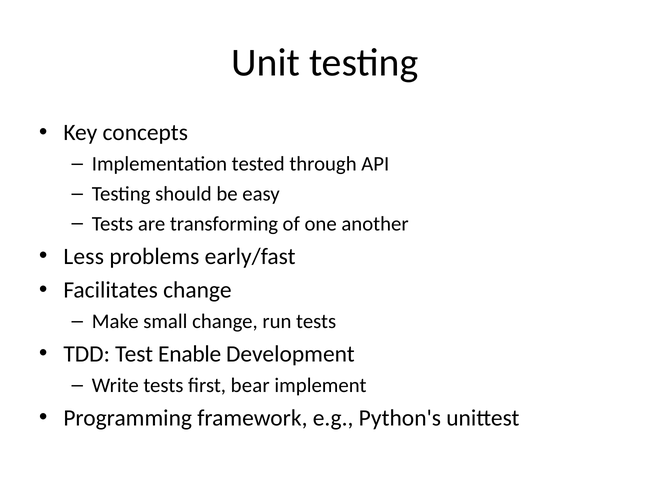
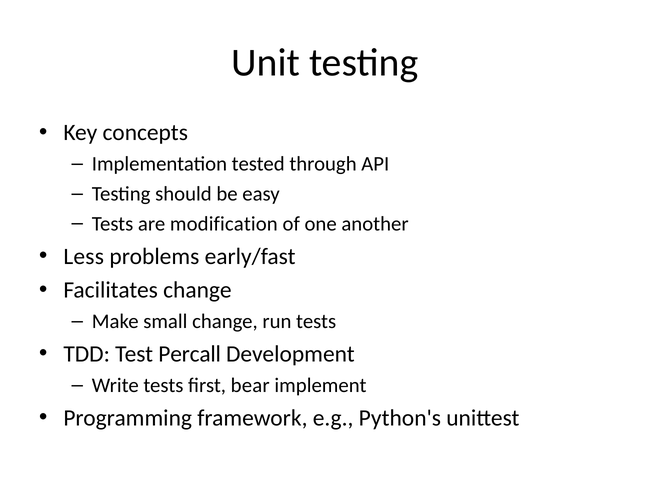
transforming: transforming -> modification (224, 224)
Enable: Enable -> Percall (190, 354)
